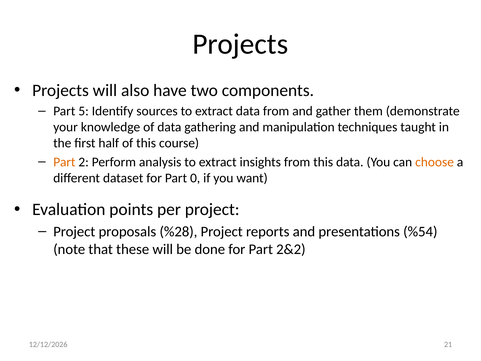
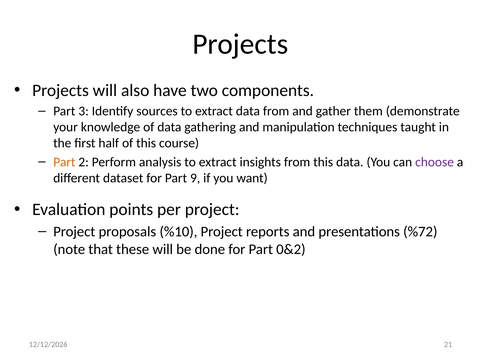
5: 5 -> 3 (84, 111)
choose colour: orange -> purple (435, 162)
0: 0 -> 9 (195, 178)
%28: %28 -> %10 (178, 231)
%54: %54 -> %72 (420, 231)
2&2: 2&2 -> 0&2 (291, 249)
